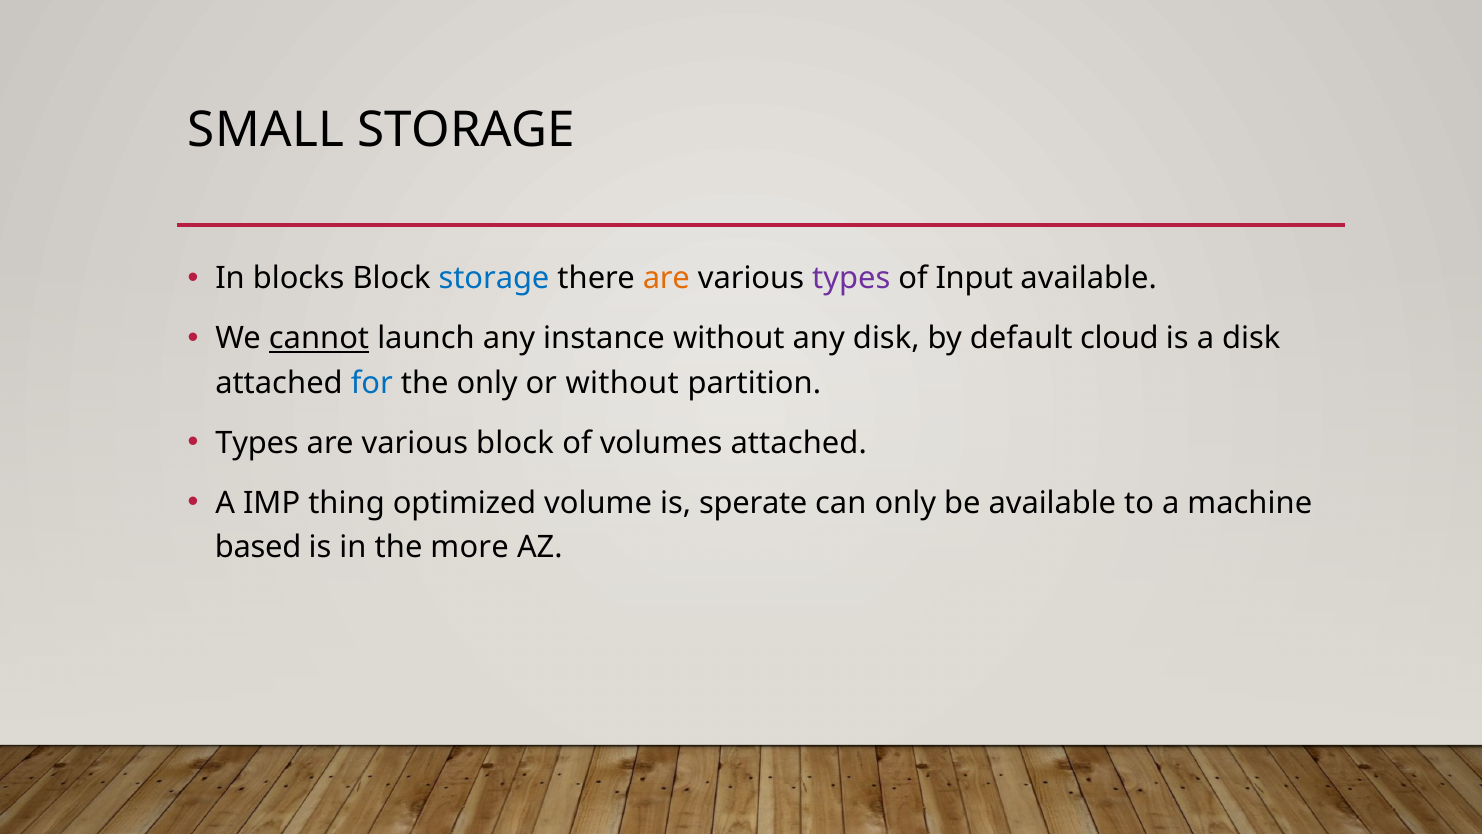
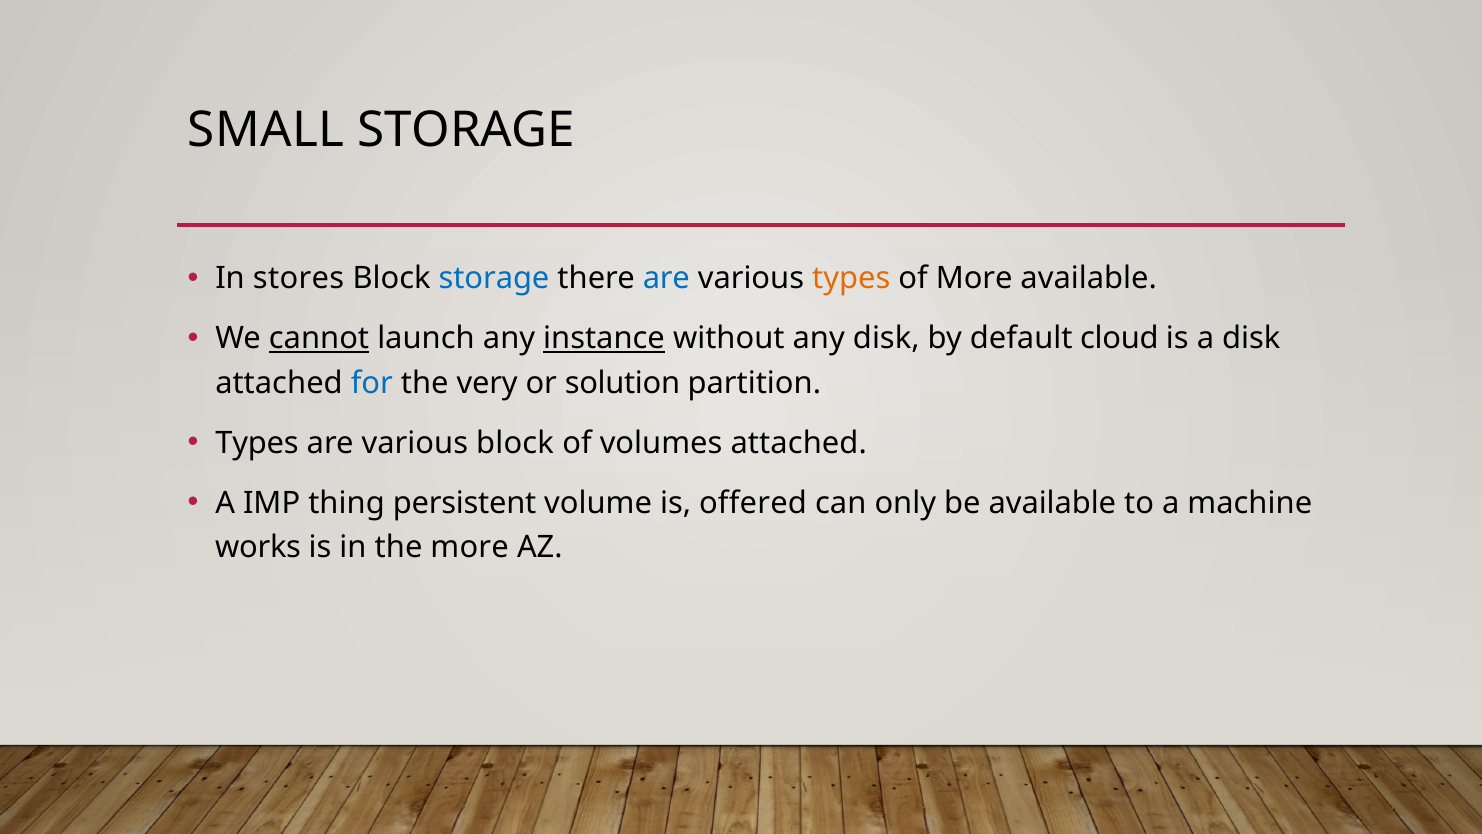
blocks: blocks -> stores (299, 279)
are colour: orange -> blue (666, 279)
types colour: purple -> orange (851, 279)
of Input: Input -> More (974, 279)
instance underline: none -> present (604, 339)
the only: only -> very (487, 383)
or without: without -> solution (622, 383)
optimized: optimized -> persistent (465, 503)
sperate: sperate -> offered (753, 503)
based: based -> works (258, 547)
